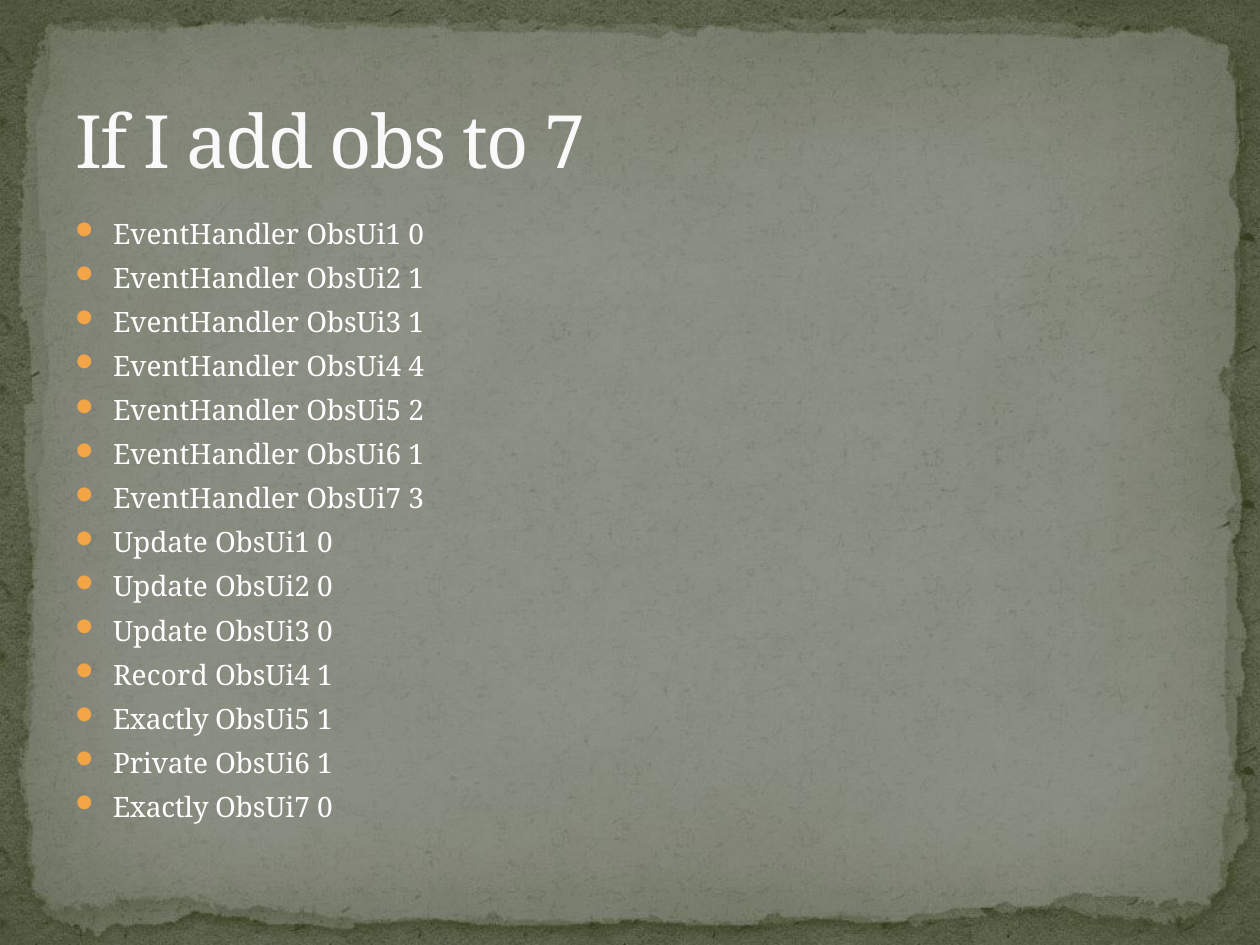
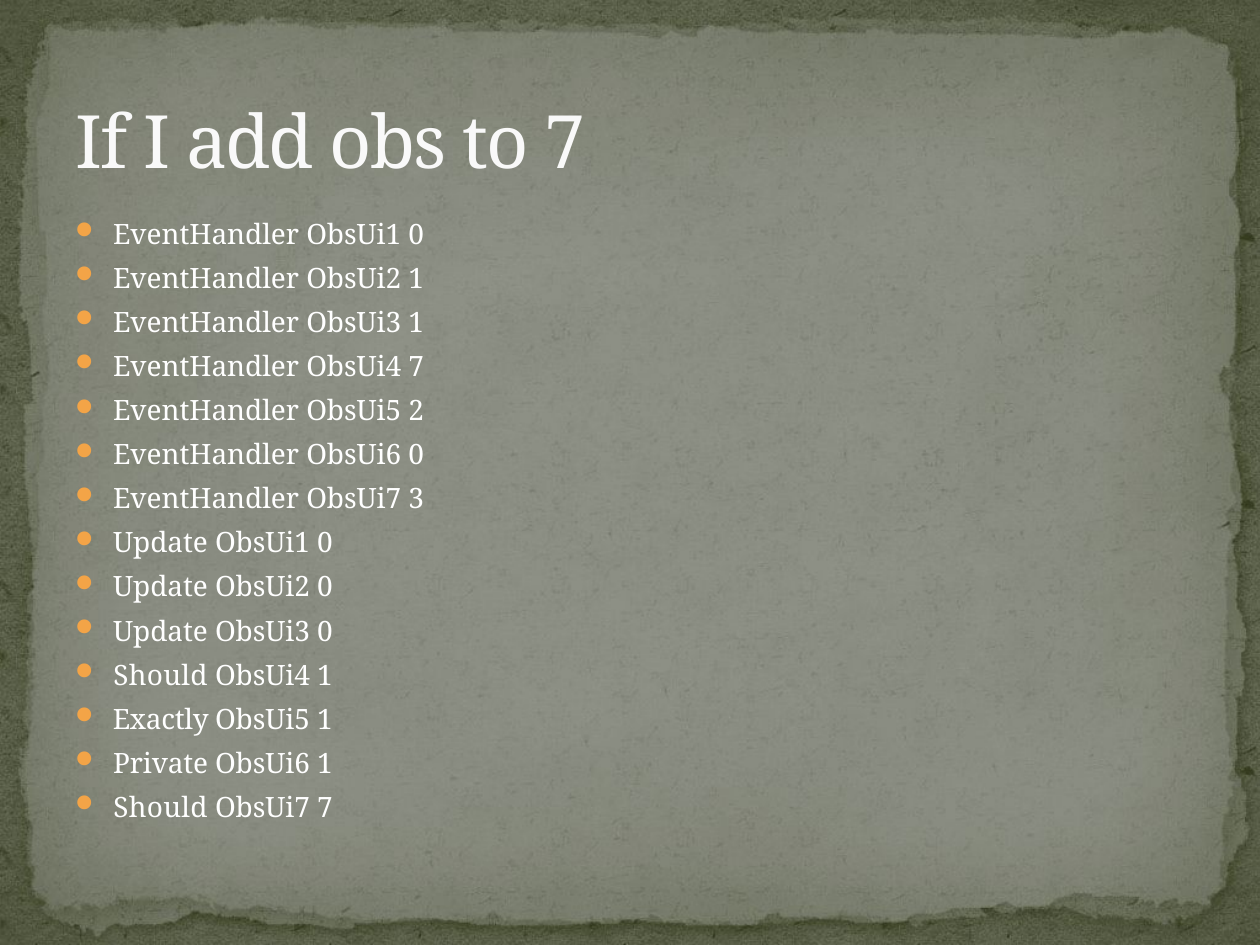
ObsUi4 4: 4 -> 7 (416, 367)
EventHandler ObsUi6 1: 1 -> 0 (416, 455)
Record: Record -> Should (160, 676)
Exactly: Exactly -> Should (160, 808)
ObsUi7 0: 0 -> 7 (325, 808)
